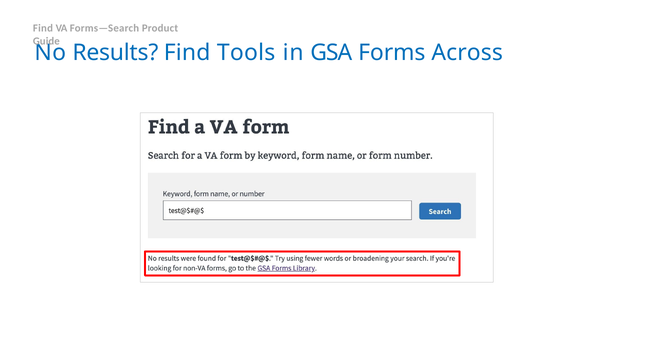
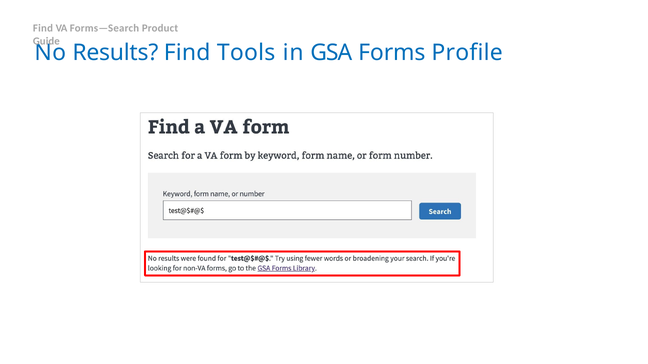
Across: Across -> Profile (467, 53)
